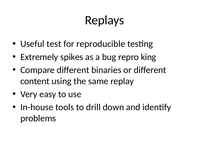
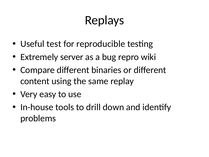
spikes: spikes -> server (72, 57)
king: king -> wiki (148, 57)
